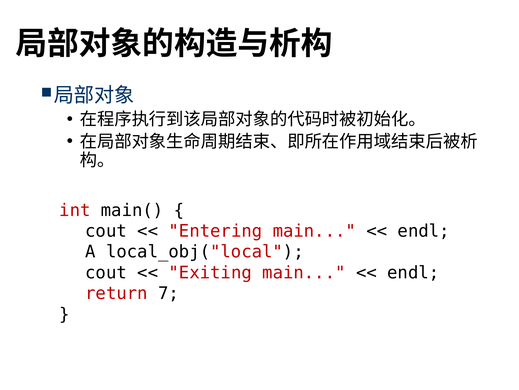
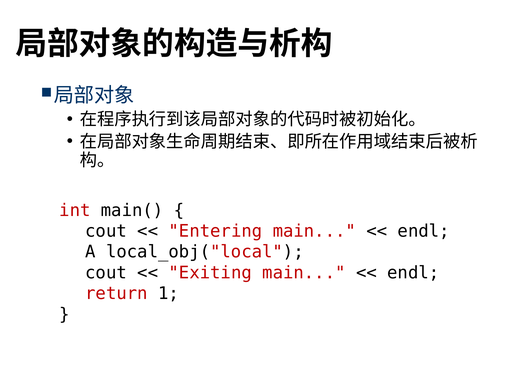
7: 7 -> 1 (169, 293)
